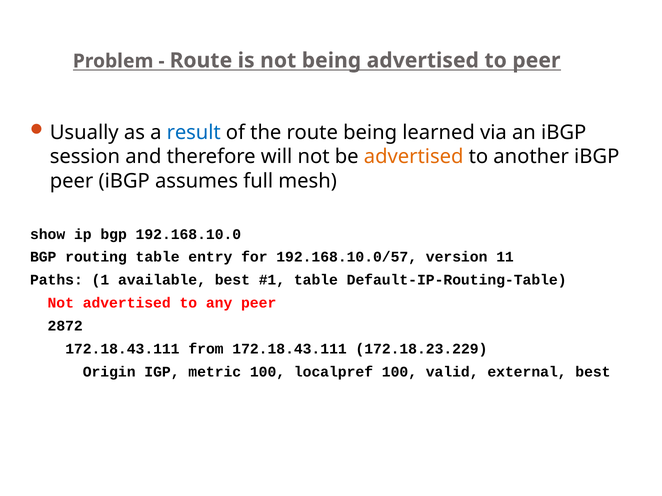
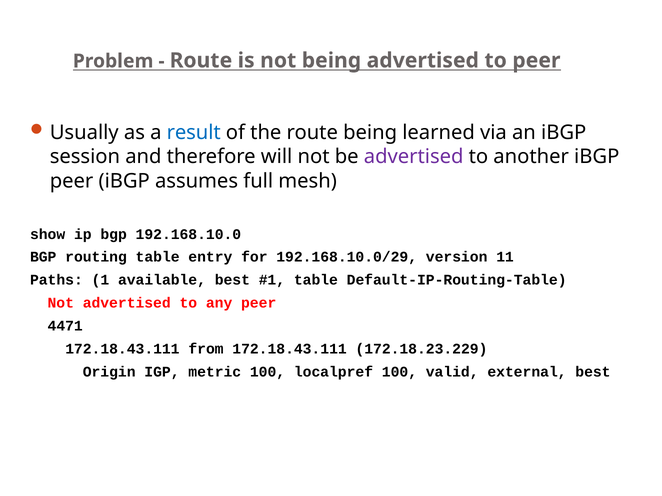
advertised colour: orange -> purple (414, 157)
192.168.10.0/57: 192.168.10.0/57 -> 192.168.10.0/29 (347, 257)
2872: 2872 -> 4471 (65, 326)
